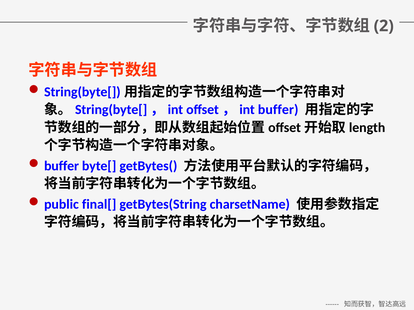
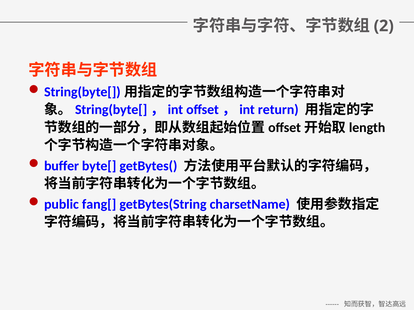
offset，int buffer: buffer -> return (278, 110)
final[: final[ -> fang[ (99, 205)
